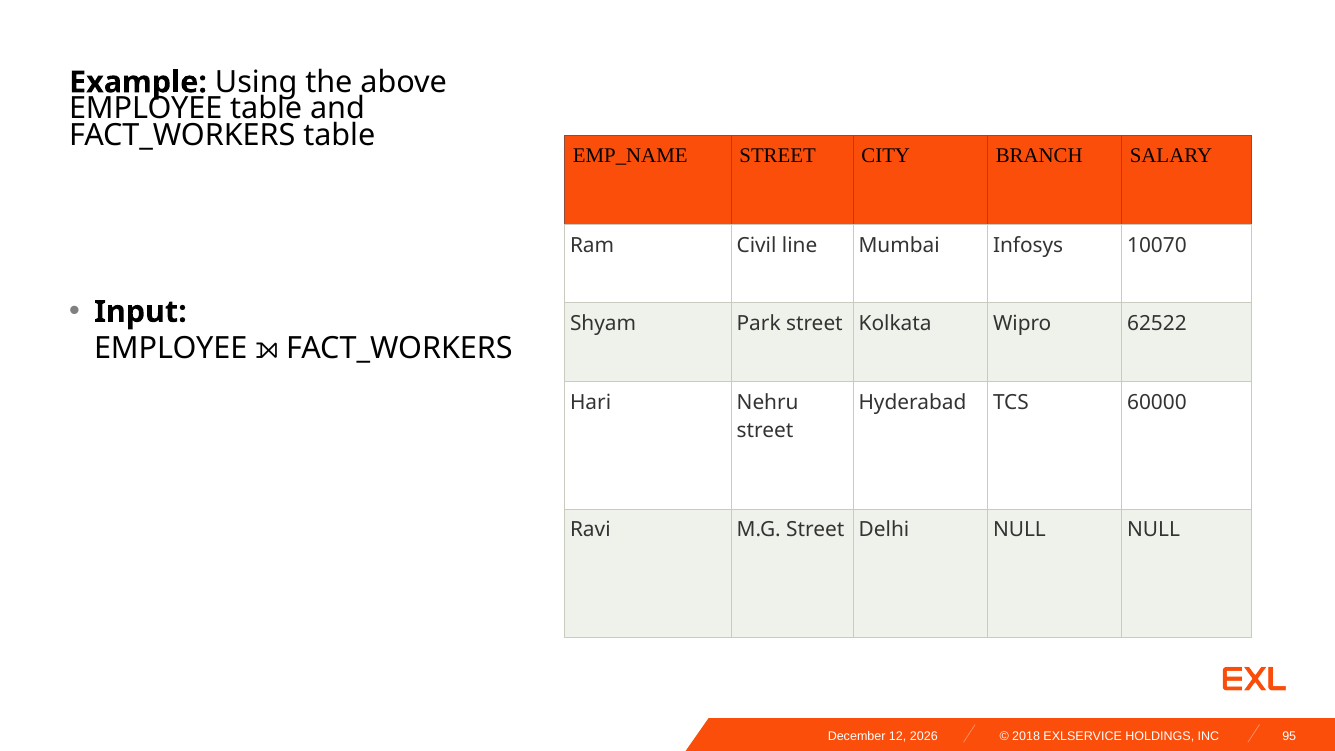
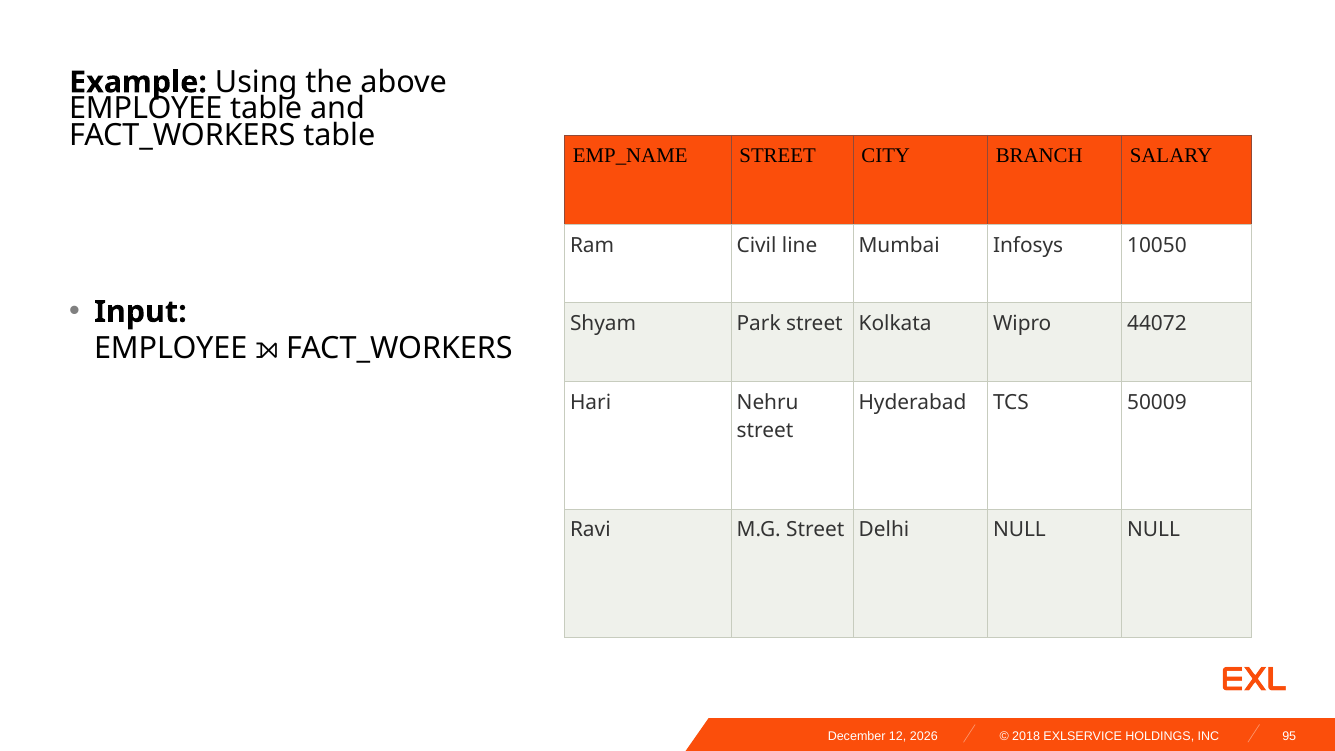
10070: 10070 -> 10050 (1157, 246)
62522: 62522 -> 44072 (1157, 324)
60000: 60000 -> 50009 (1157, 402)
